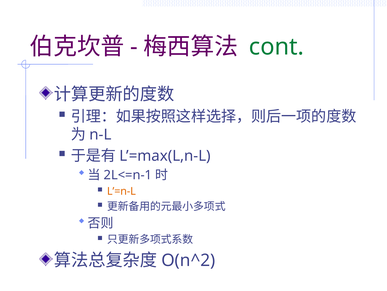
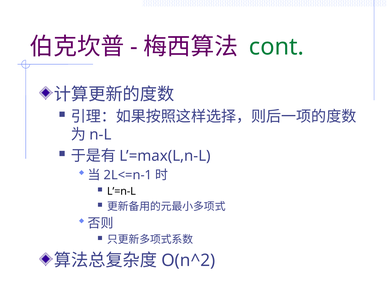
L’=n-L colour: orange -> black (121, 191)
